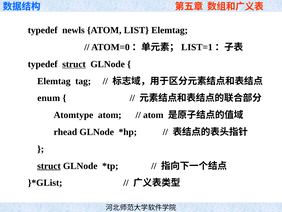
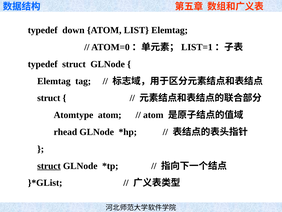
newls: newls -> down (73, 30)
struct underline: present -> none (74, 64)
enum: enum -> struct (49, 98)
